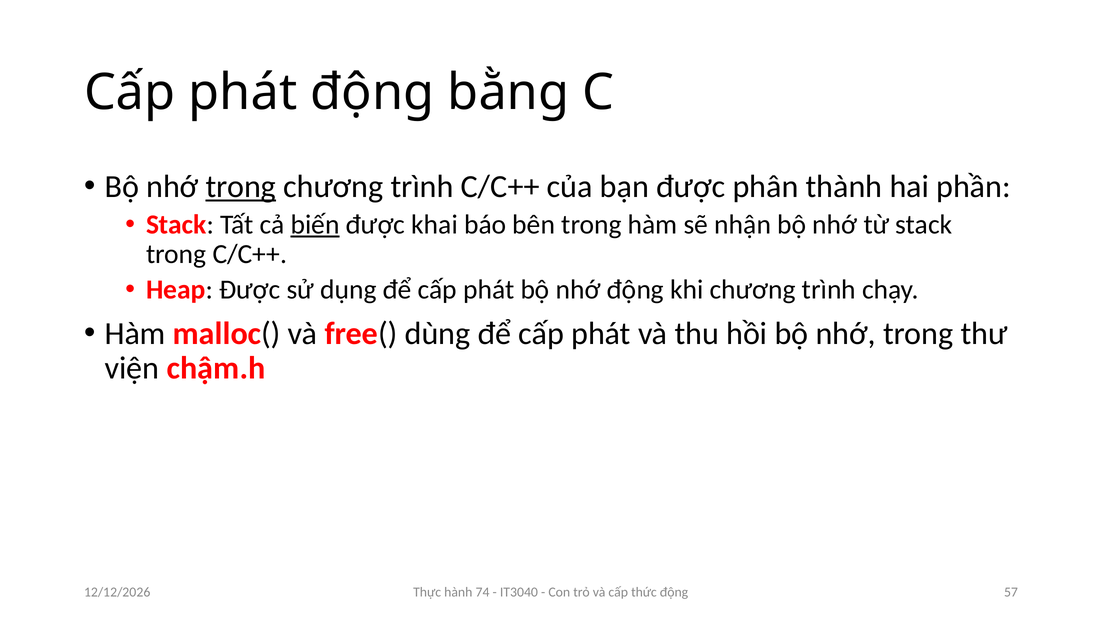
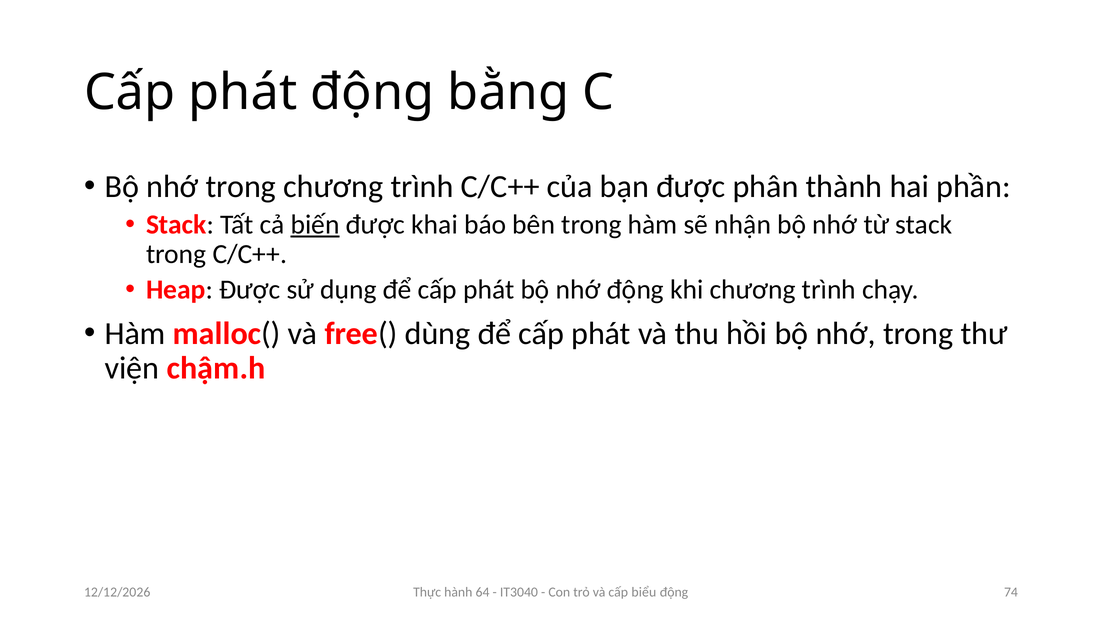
trong underline: present -> none (241, 187)
74: 74 -> 64 (483, 592)
thức: thức -> biểu (644, 592)
57: 57 -> 74 (1011, 592)
